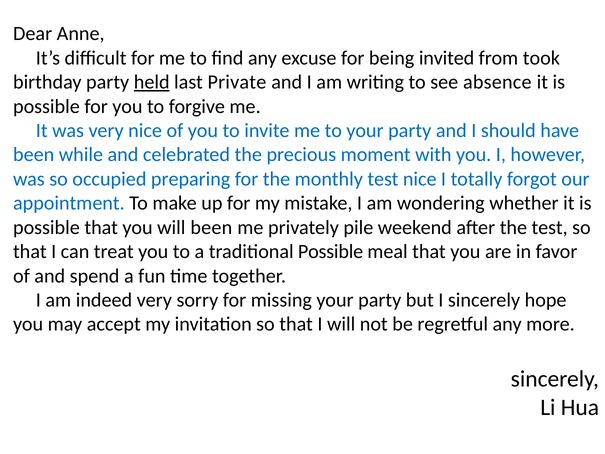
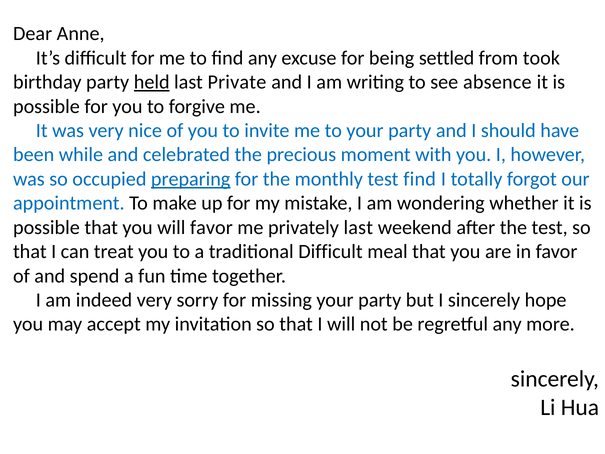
invited: invited -> settled (447, 58)
preparing underline: none -> present (191, 179)
test nice: nice -> find (420, 179)
will been: been -> favor (211, 227)
privately pile: pile -> last (358, 227)
traditional Possible: Possible -> Difficult (330, 252)
